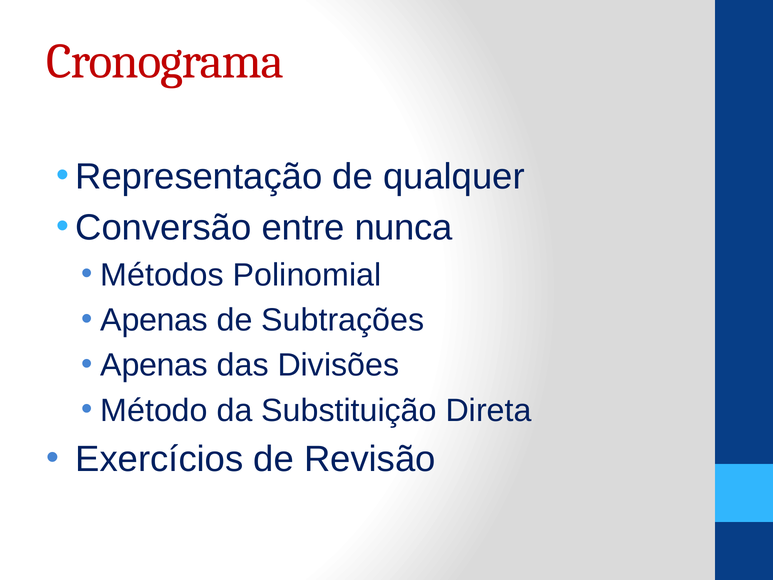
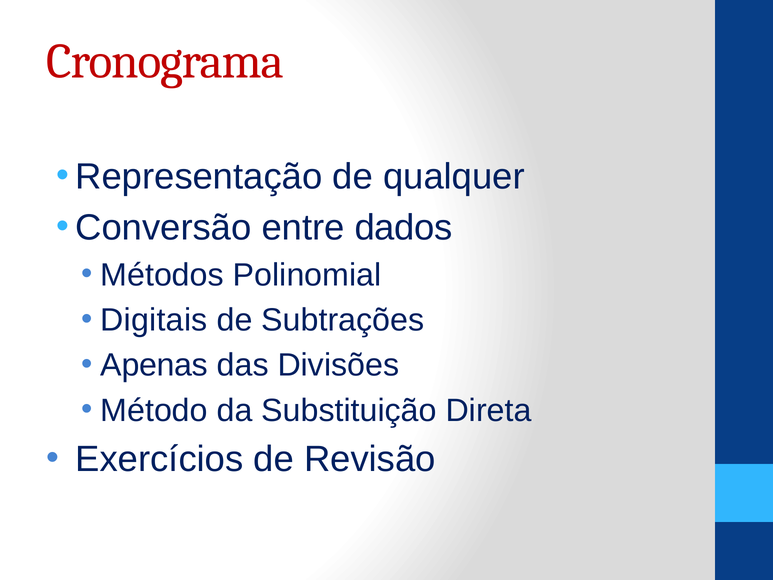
nunca: nunca -> dados (403, 228)
Apenas: Apenas -> Digitais (154, 320)
